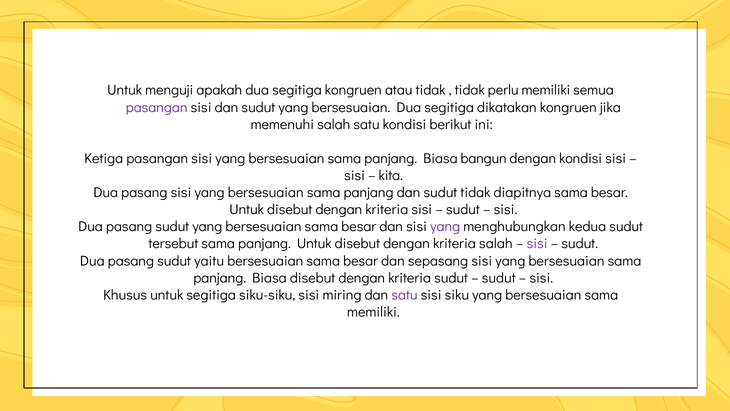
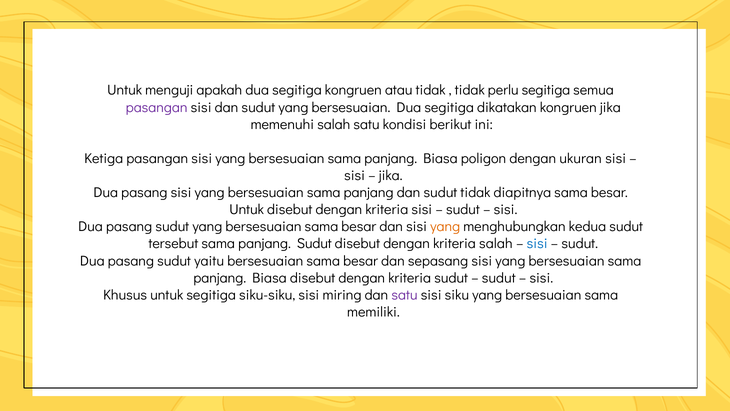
perlu memiliki: memiliki -> segitiga (546, 90)
bangun: bangun -> poligon (484, 158)
dengan kondisi: kondisi -> ukuran (581, 158)
kita: kita -> jika (391, 175)
yang colour: purple -> orange (445, 227)
panjang Untuk: Untuk -> Sudut (314, 244)
sisi colour: purple -> blue (537, 244)
